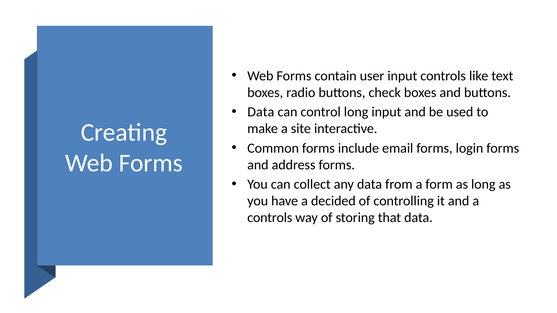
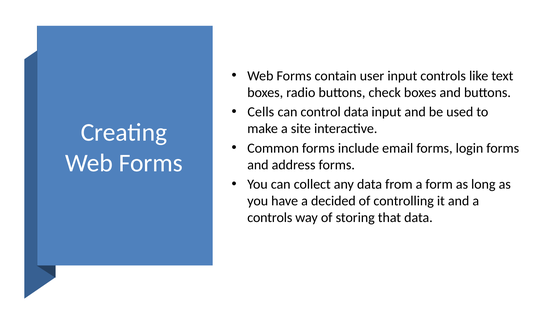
Data: Data -> Cells (261, 112)
control long: long -> data (356, 112)
